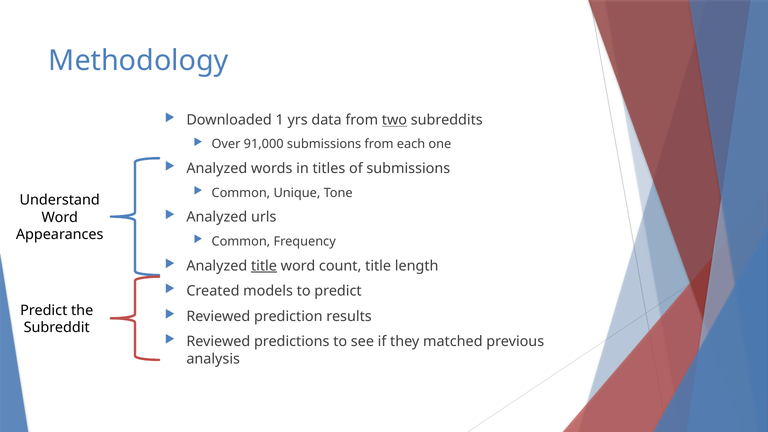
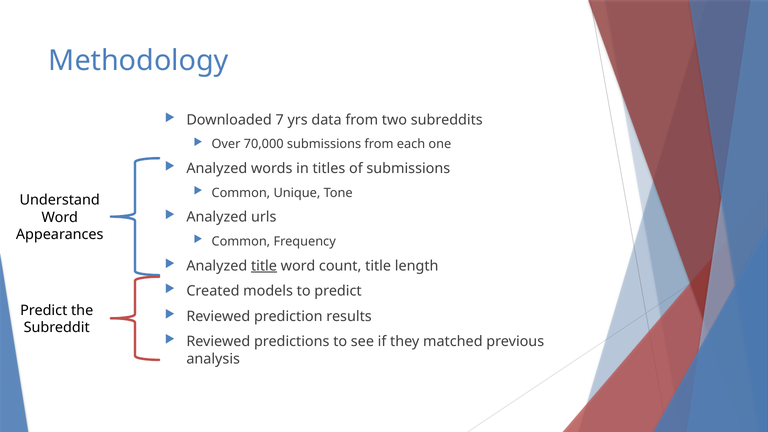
1: 1 -> 7 (280, 120)
two underline: present -> none (394, 120)
91,000: 91,000 -> 70,000 (264, 144)
